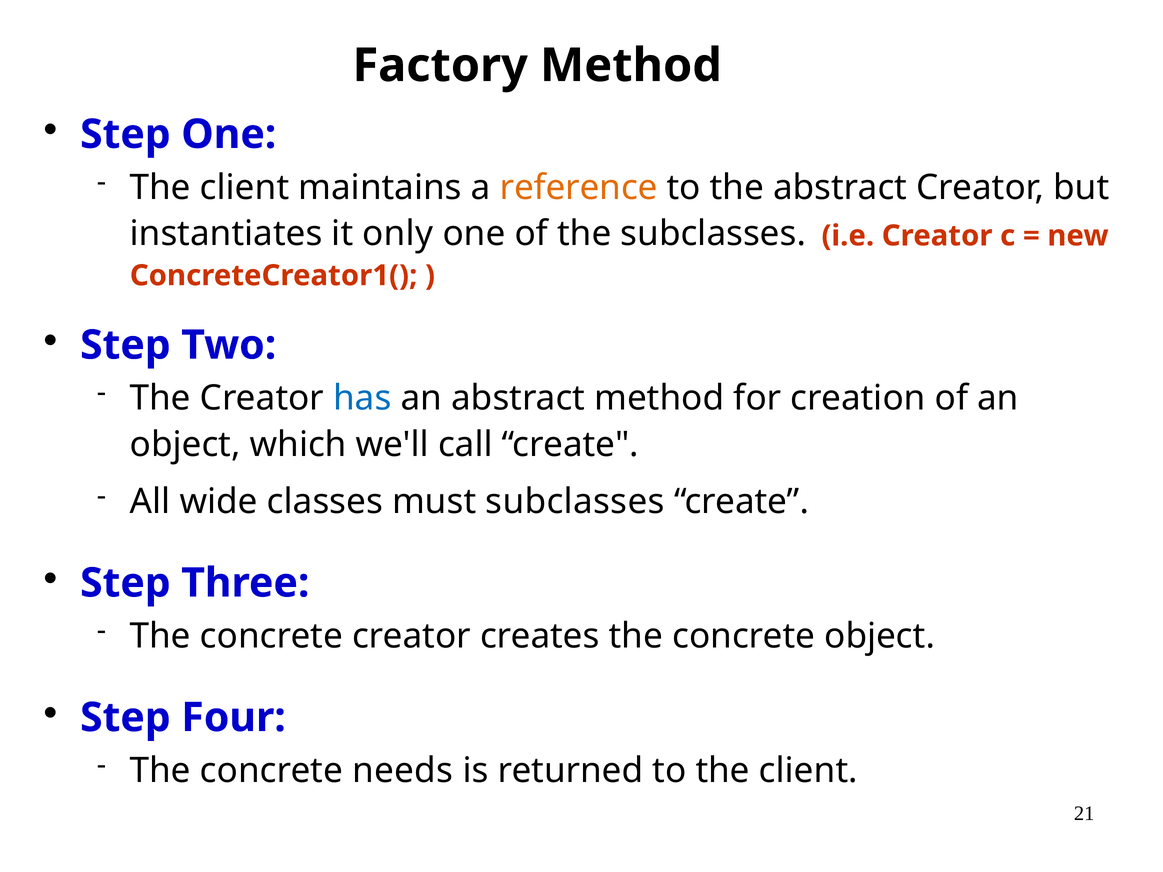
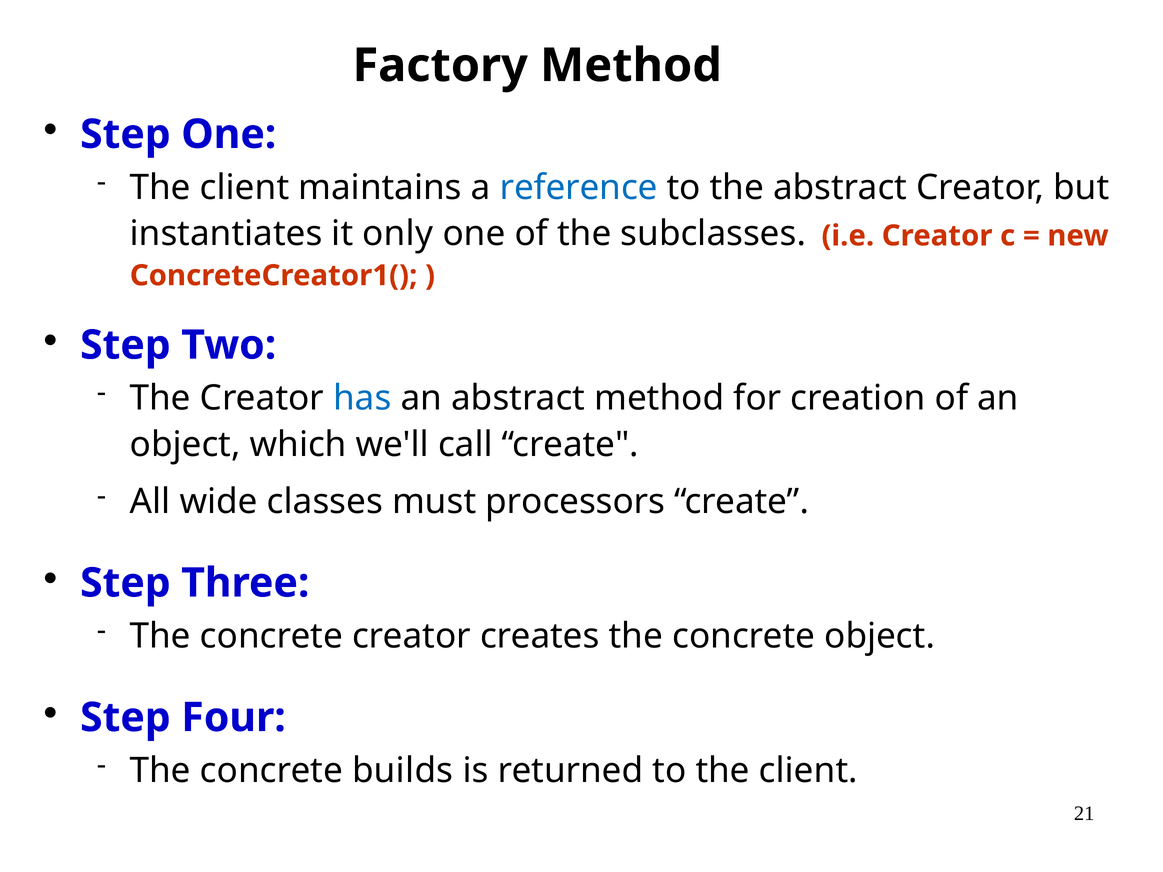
reference colour: orange -> blue (579, 187)
must subclasses: subclasses -> processors (575, 502)
needs: needs -> builds (403, 771)
